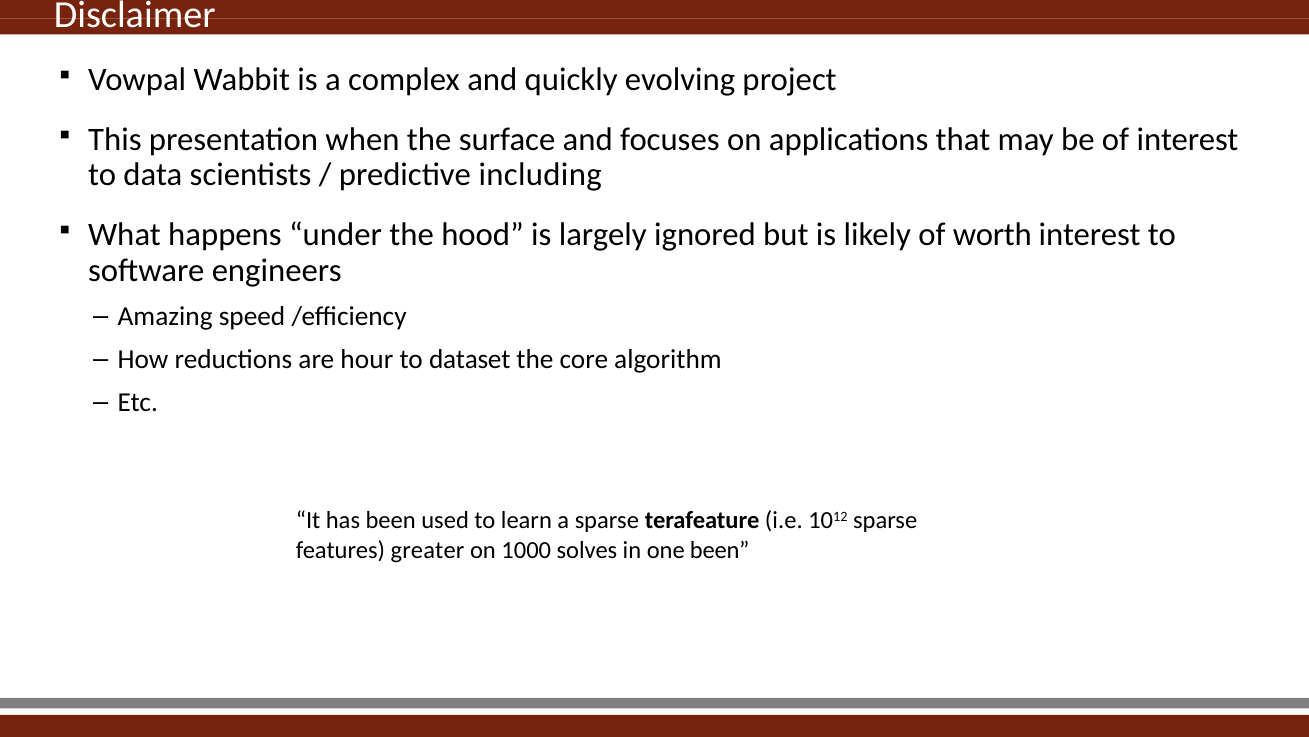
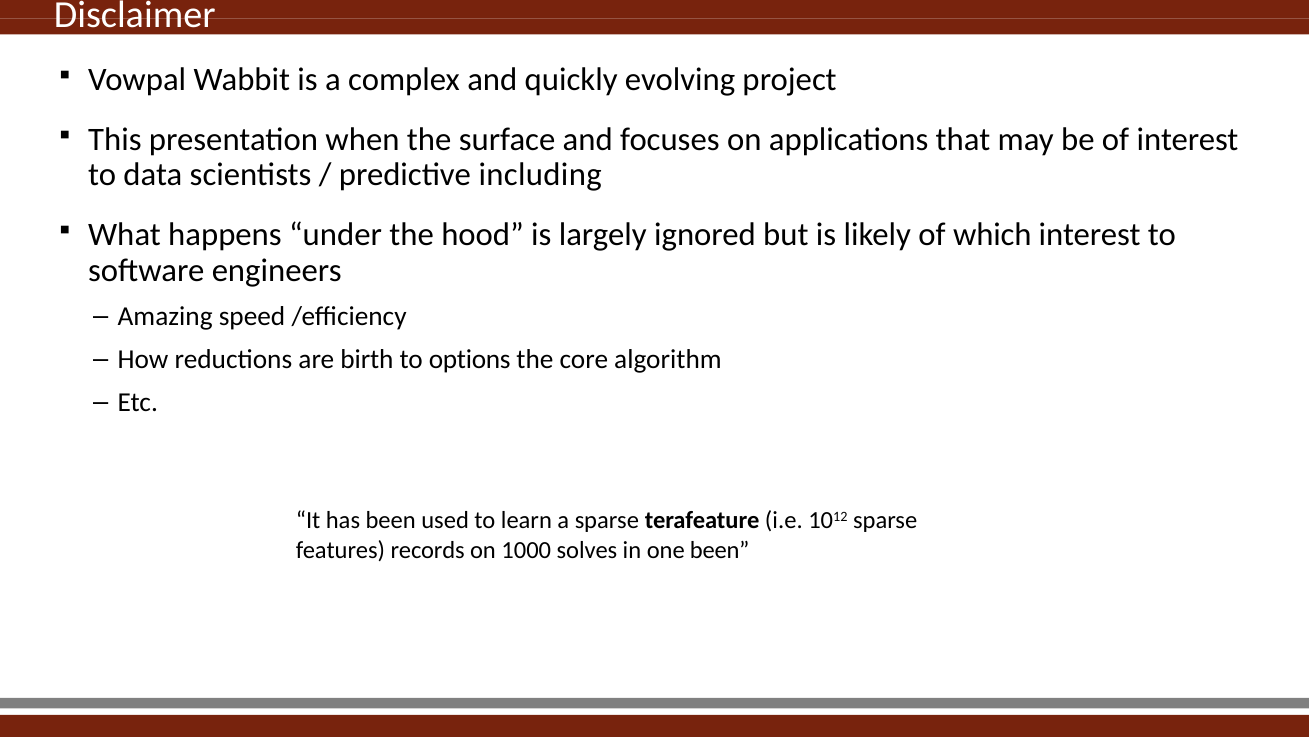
worth: worth -> which (992, 235)
hour: hour -> birth (367, 359)
dataset: dataset -> options (470, 359)
greater: greater -> records (428, 550)
